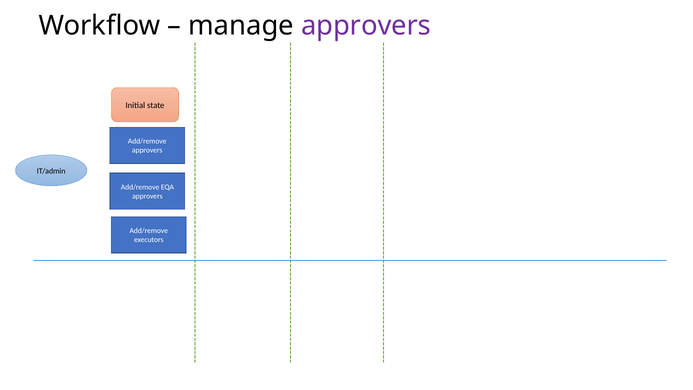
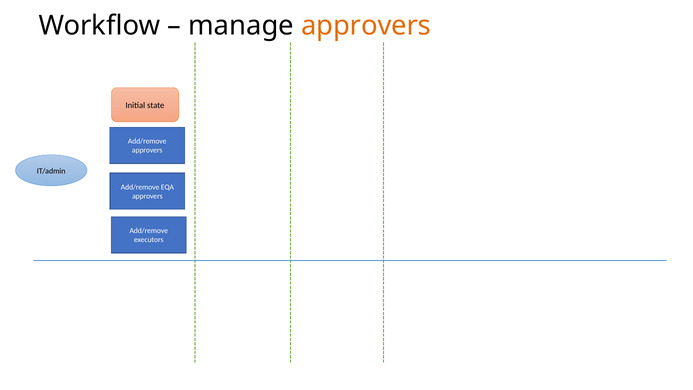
approvers colour: purple -> orange (366, 26)
